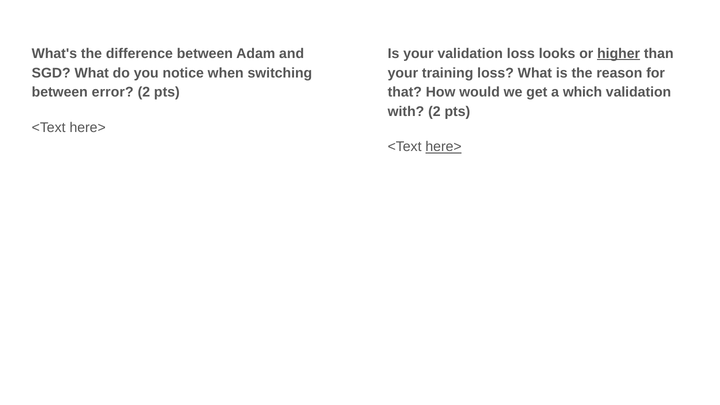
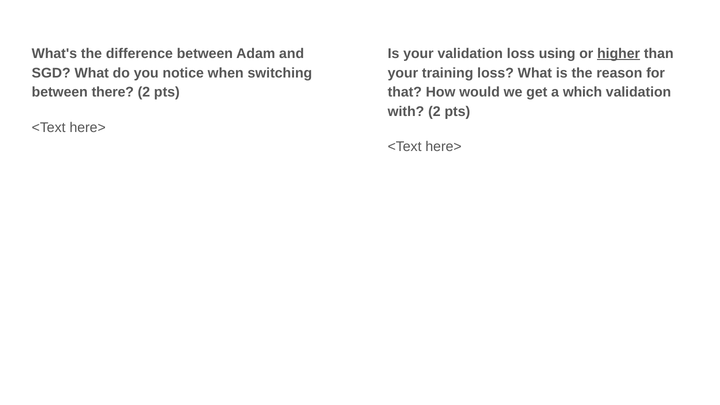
looks: looks -> using (557, 54)
error: error -> there (113, 92)
here> underline: present -> none (444, 147)
